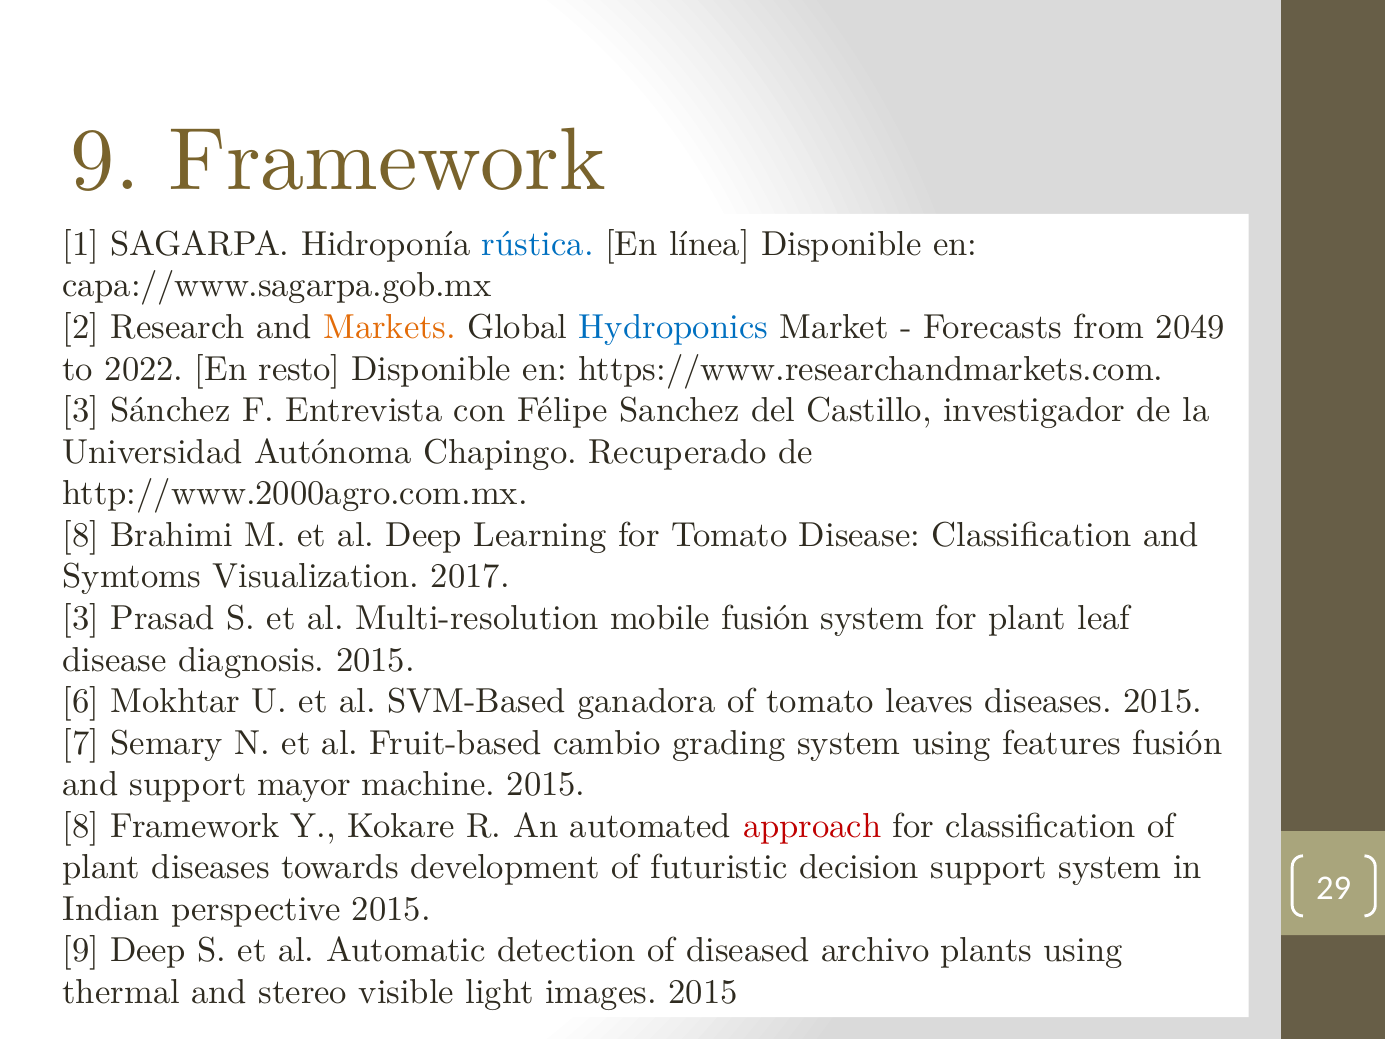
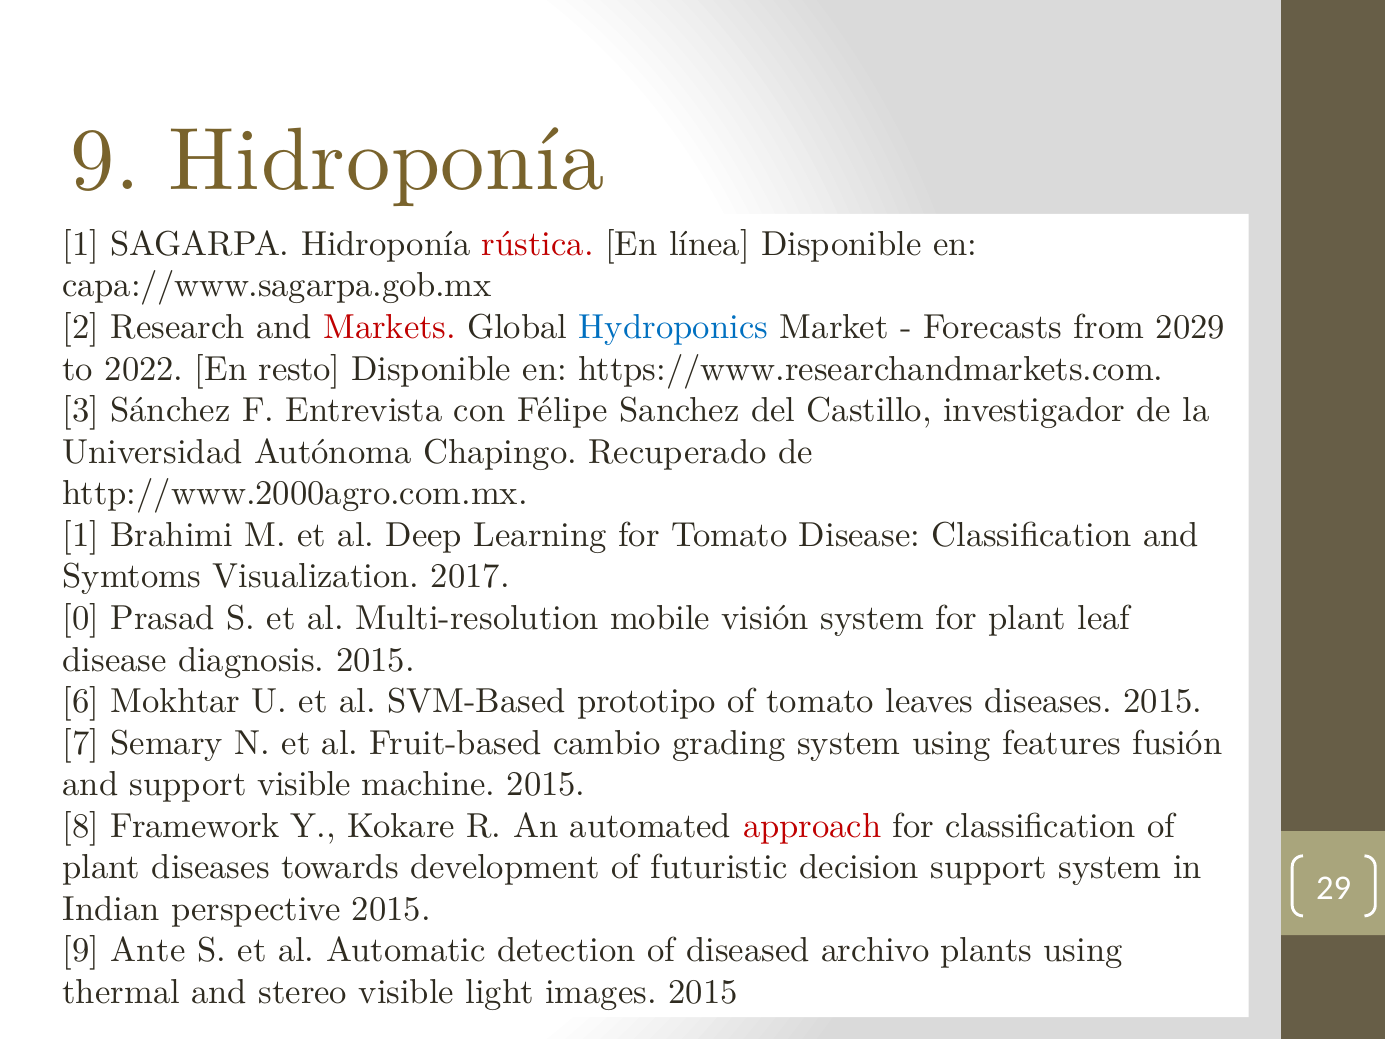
9 Framework: Framework -> Hidroponía (387, 160)
rústica colour: blue -> red (538, 244)
Markets colour: orange -> red (390, 327)
2049: 2049 -> 2029 (1190, 327)
8: 8 -> 1 (81, 535)
3: 3 -> 0 (81, 618)
mobile fusión: fusión -> visión (765, 618)
ganadora: ganadora -> prototipo (647, 701)
support mayor: mayor -> visible (304, 784)
9 Deep: Deep -> Ante (148, 950)
